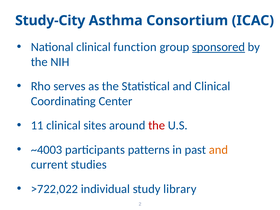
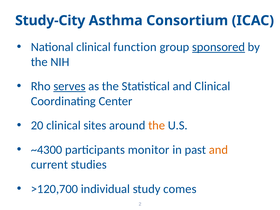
serves underline: none -> present (70, 86)
11: 11 -> 20 (37, 125)
the colour: red -> orange (157, 125)
~4003: ~4003 -> ~4300 (47, 150)
patterns: patterns -> monitor (149, 150)
>722,022: >722,022 -> >120,700 (54, 189)
library: library -> comes (180, 189)
